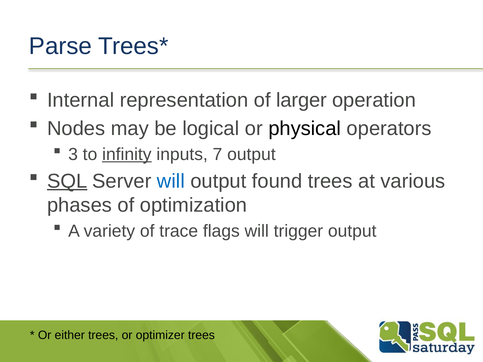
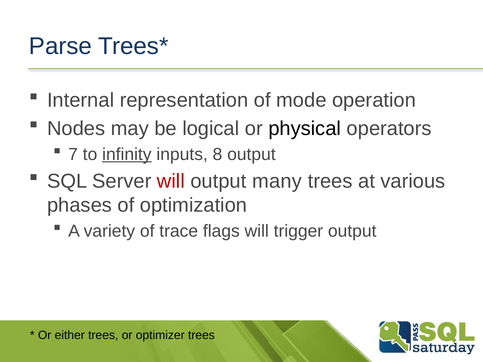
larger: larger -> mode (301, 100)
3: 3 -> 7 (73, 154)
7: 7 -> 8 (217, 154)
SQL underline: present -> none (67, 181)
will colour: blue -> red (171, 181)
found: found -> many (277, 181)
